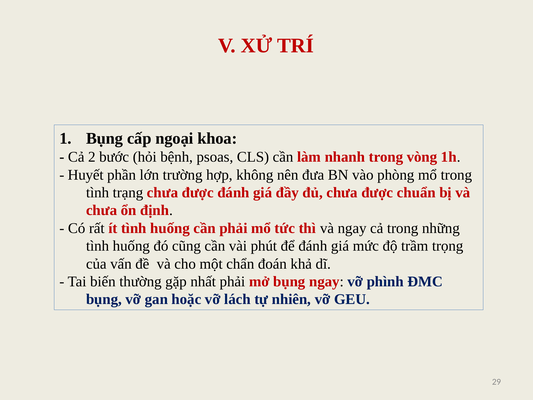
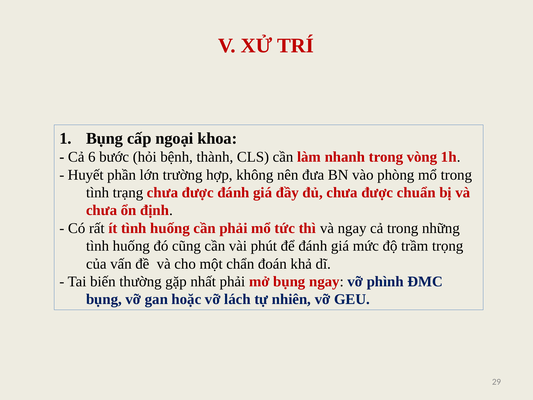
2: 2 -> 6 (92, 157)
psoas: psoas -> thành (215, 157)
